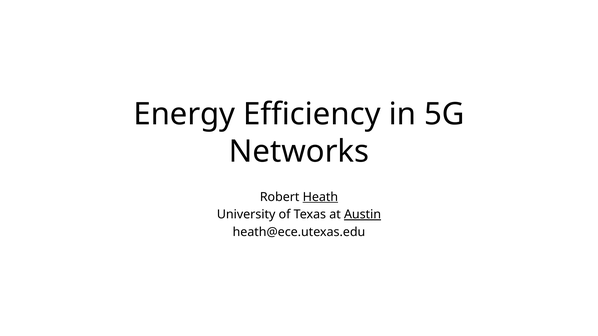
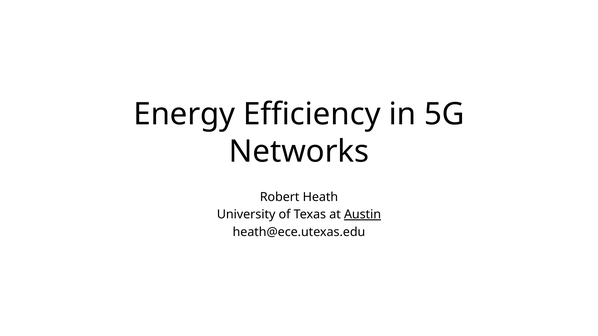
Heath underline: present -> none (320, 197)
